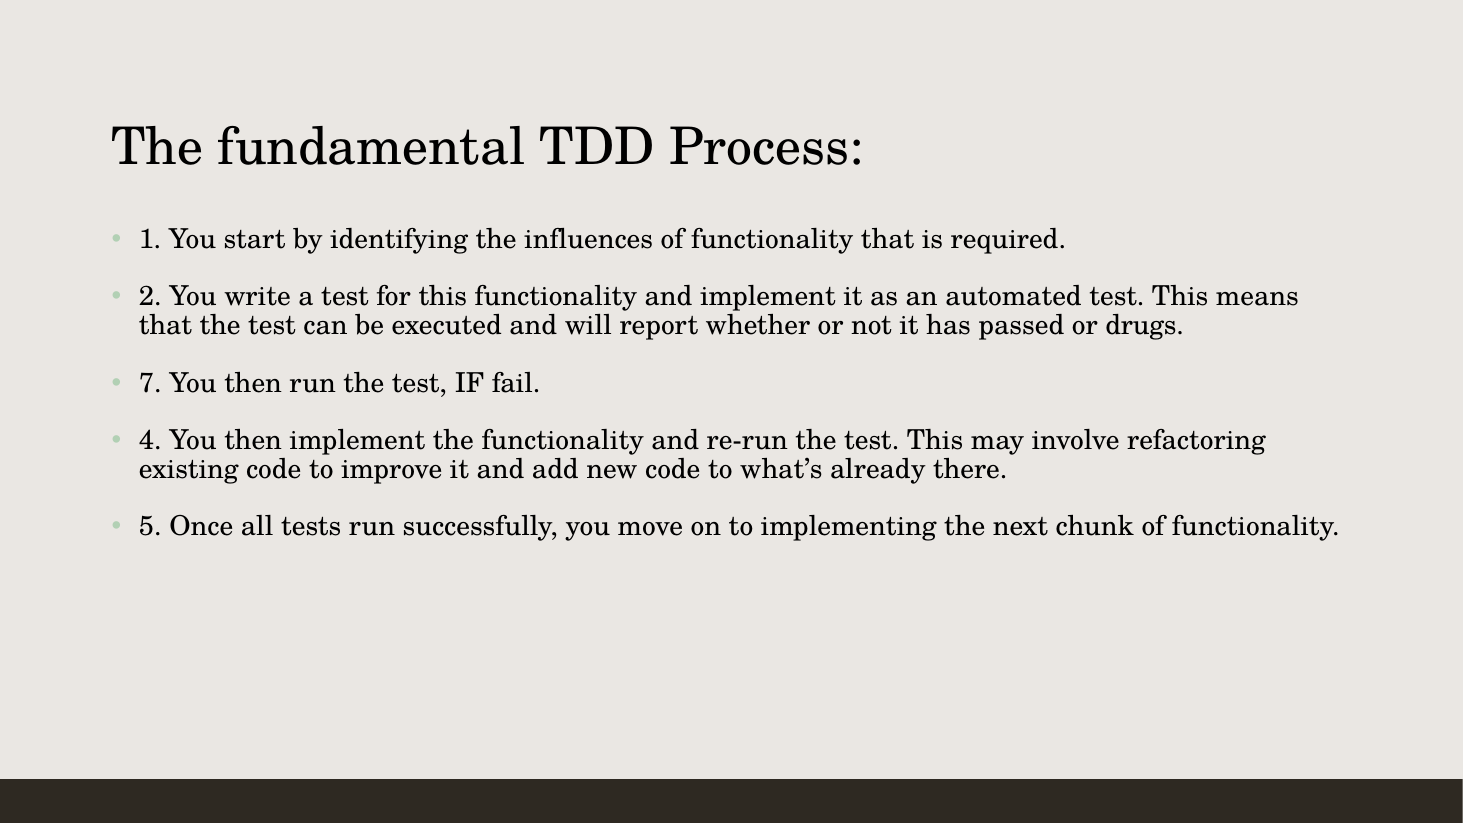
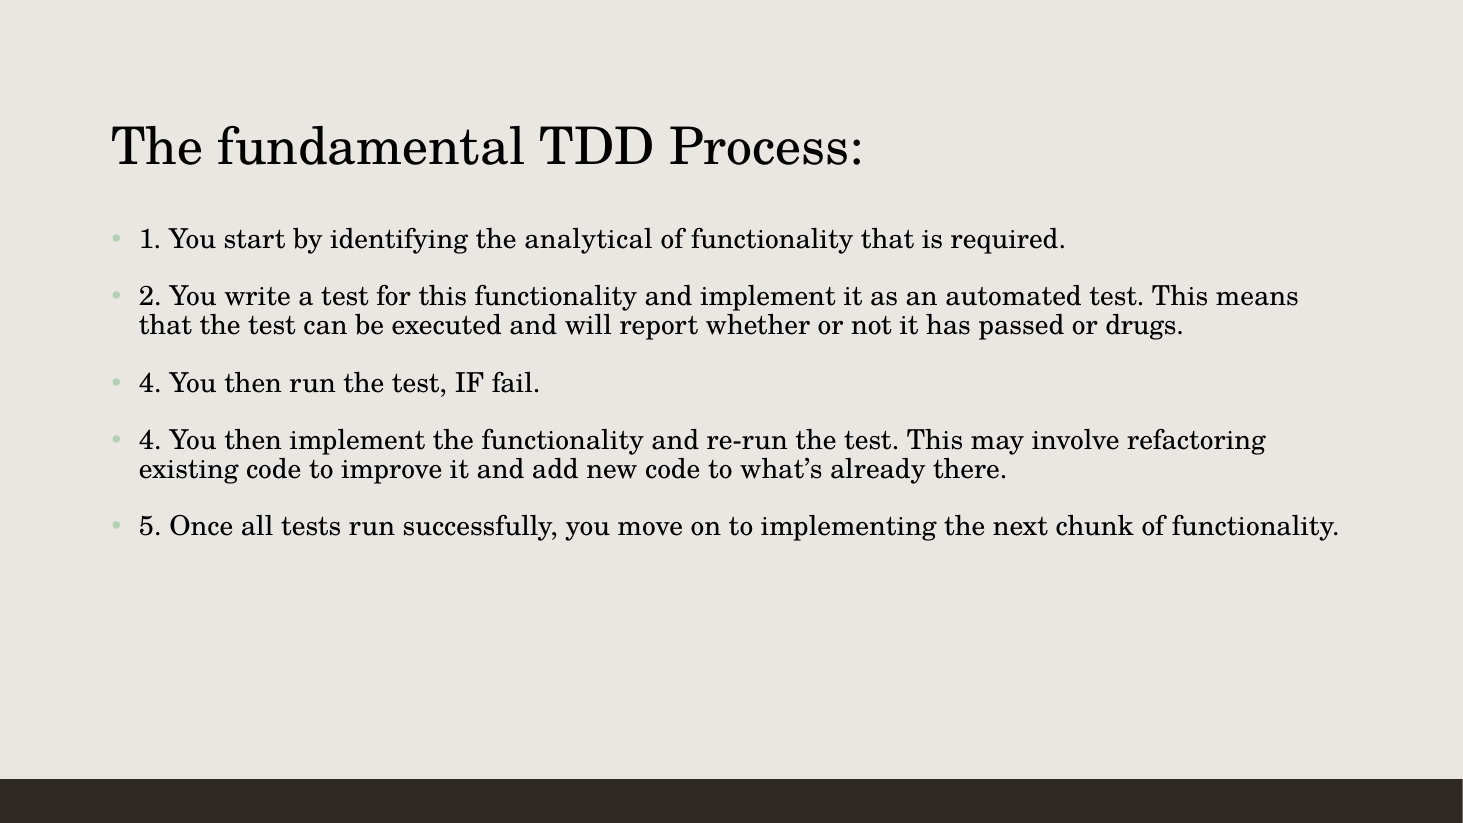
influences: influences -> analytical (589, 239)
7: 7 -> 4 (150, 383)
